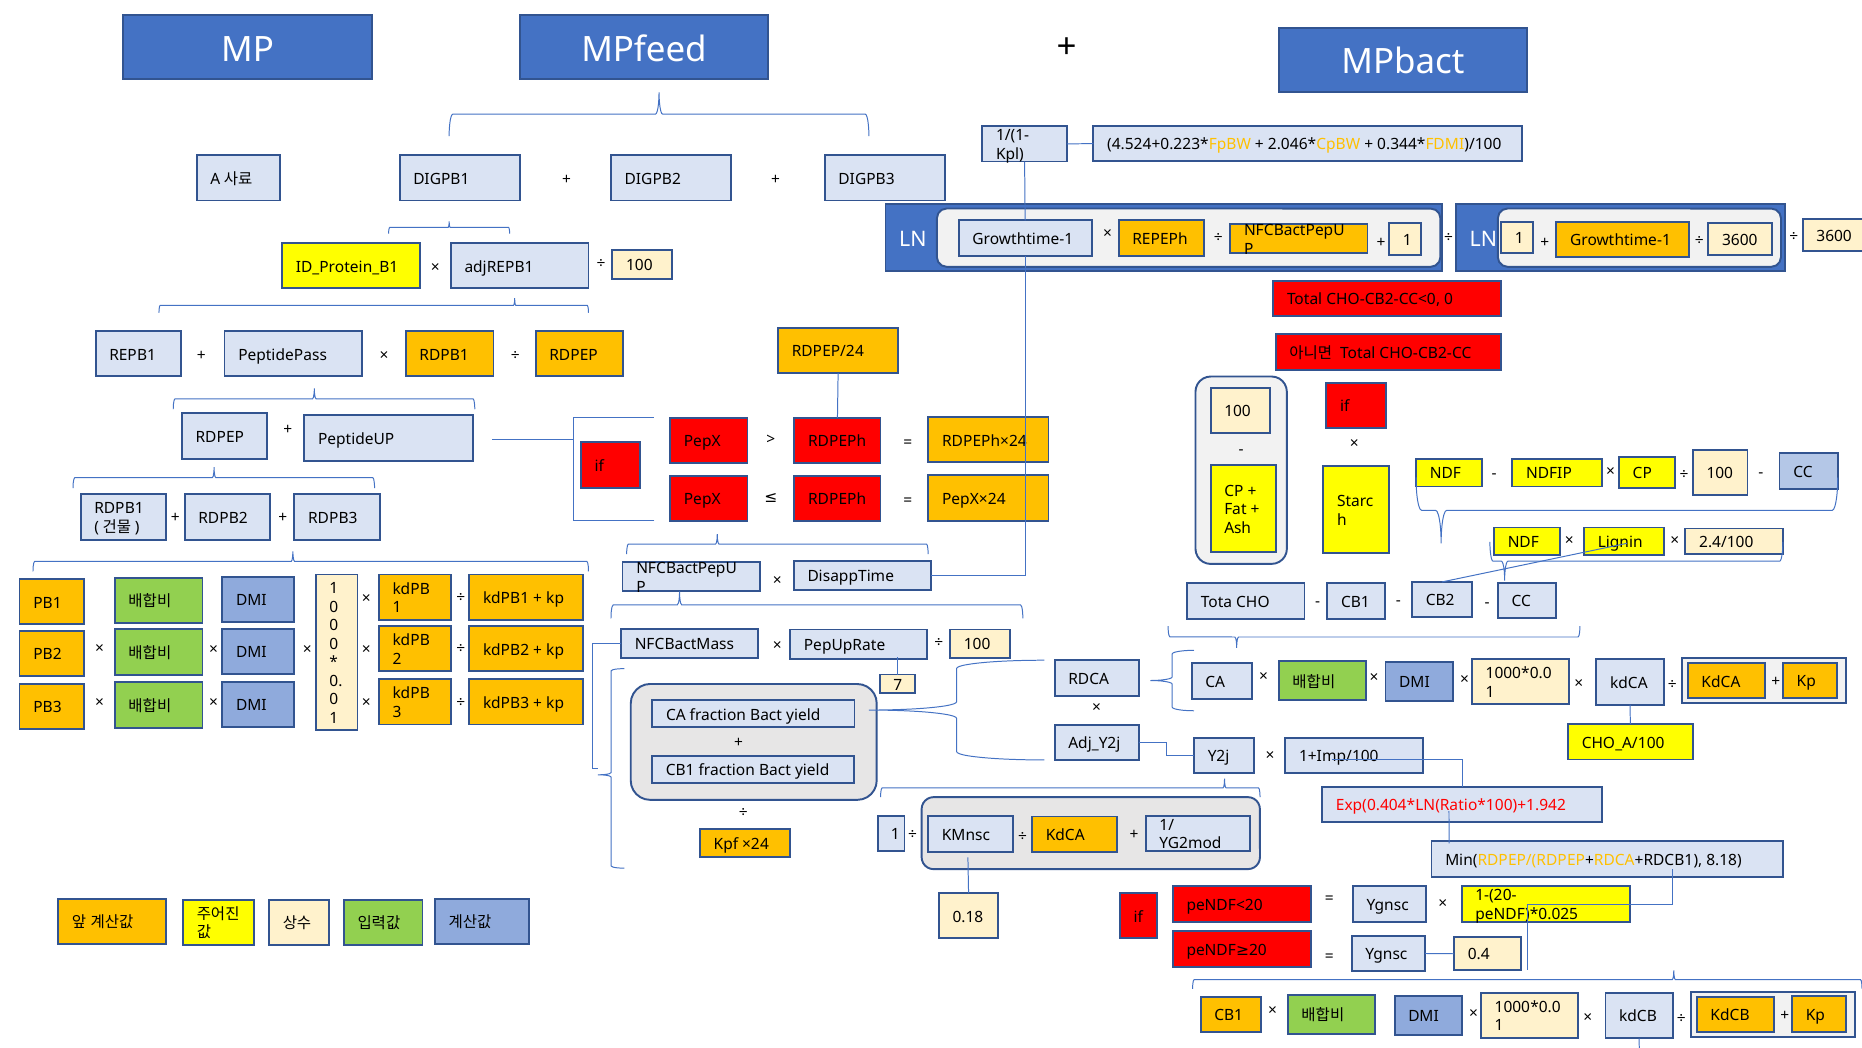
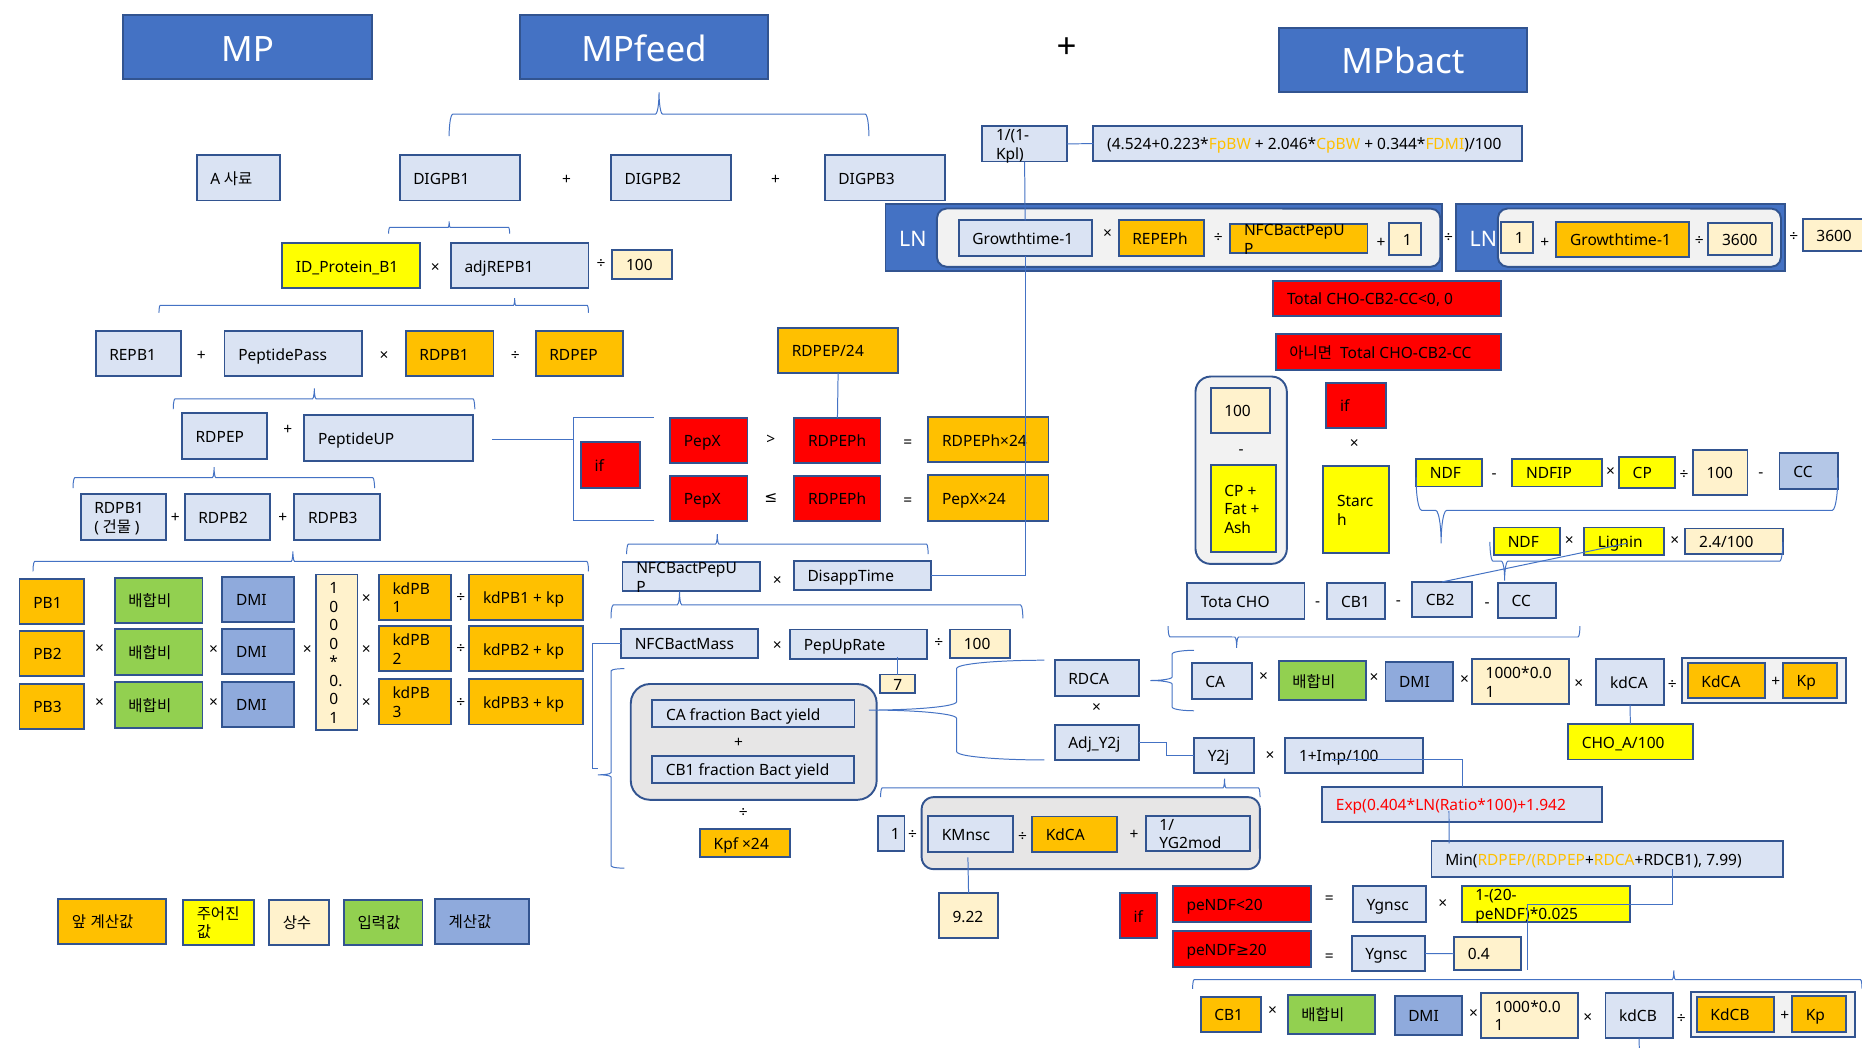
8.18: 8.18 -> 7.99 (1724, 859)
0.18: 0.18 -> 9.22 (968, 916)
